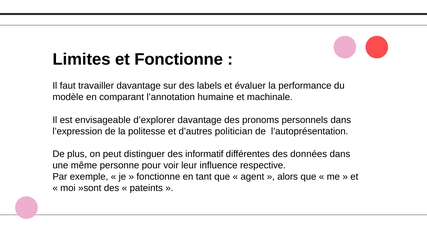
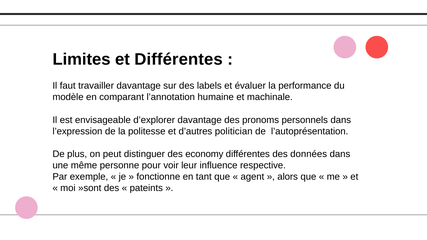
et Fonctionne: Fonctionne -> Différentes (179, 59)
informatif: informatif -> economy (204, 154)
